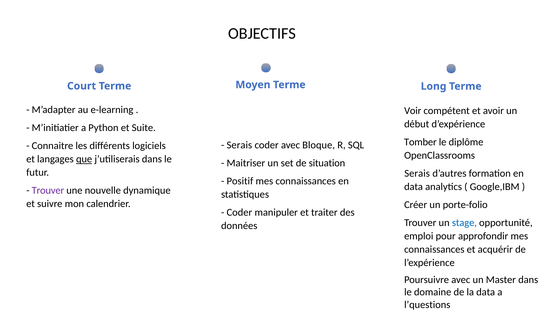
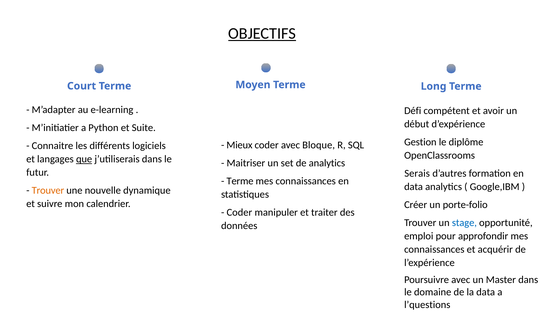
OBJECTIFS underline: none -> present (262, 34)
Voir: Voir -> Défi (413, 111)
Tomber: Tomber -> Gestion (420, 142)
Serais: Serais -> Mieux (239, 145)
de situation: situation -> analytics (327, 163)
Positif: Positif -> Terme (240, 181)
Trouver colour: purple -> orange (48, 191)
